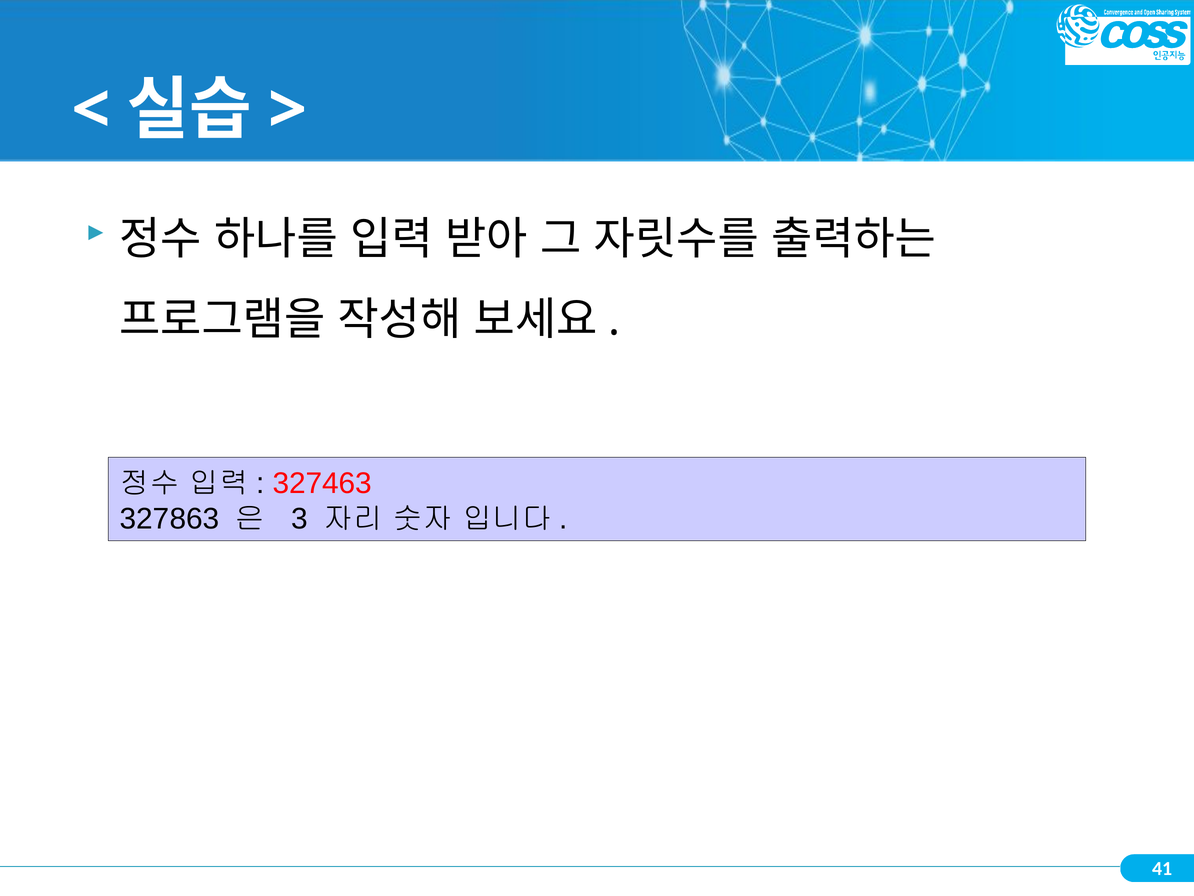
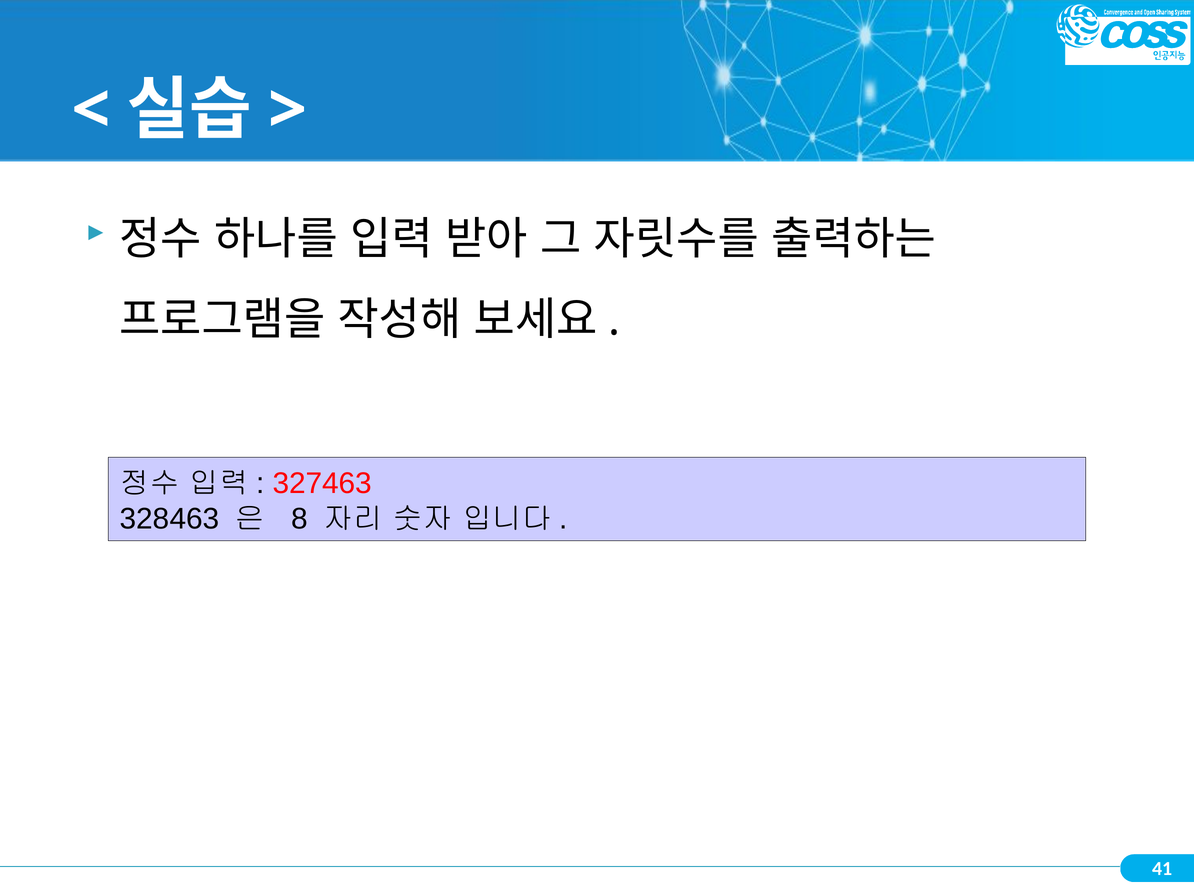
327863: 327863 -> 328463 (170, 519)
3: 3 -> 8 (300, 519)
